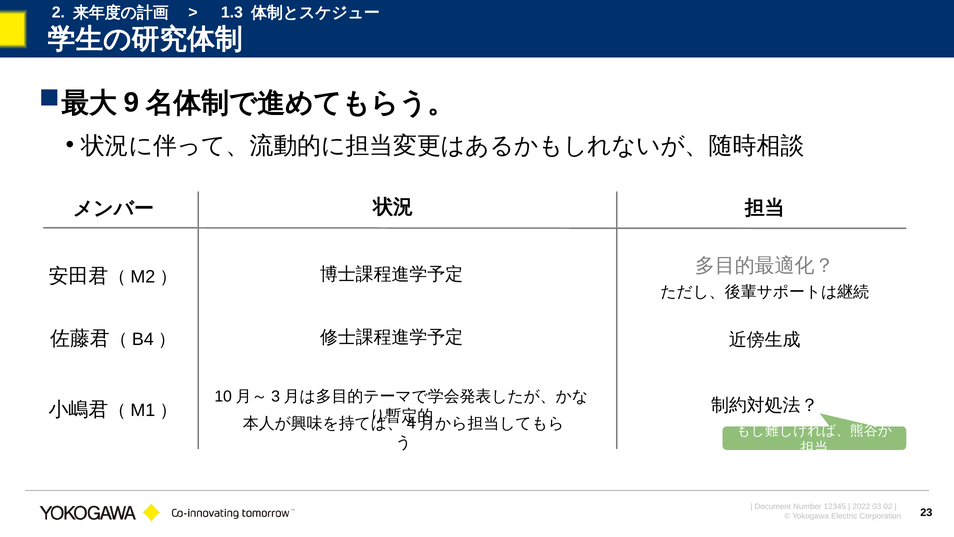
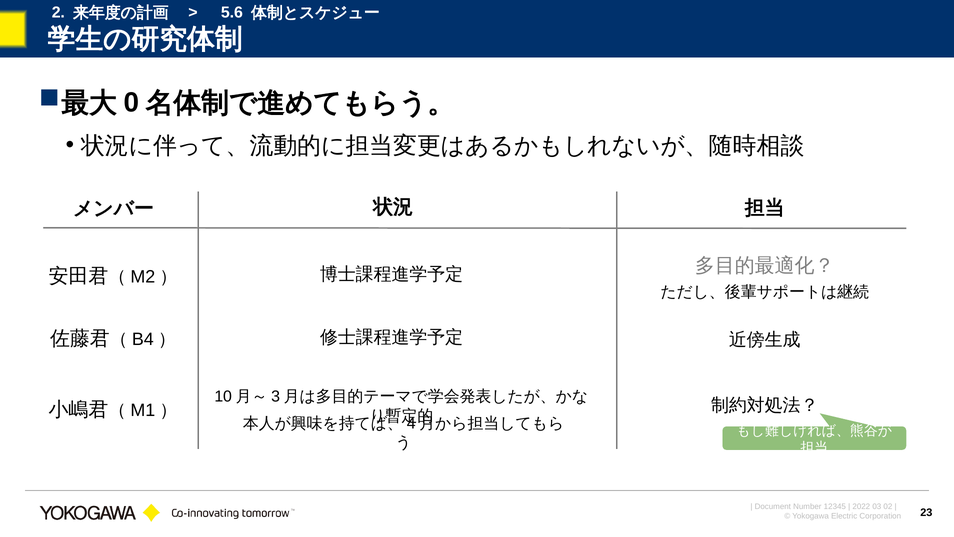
1.3: 1.3 -> 5.6 (232, 13)
9: 9 -> 0 (131, 103)
